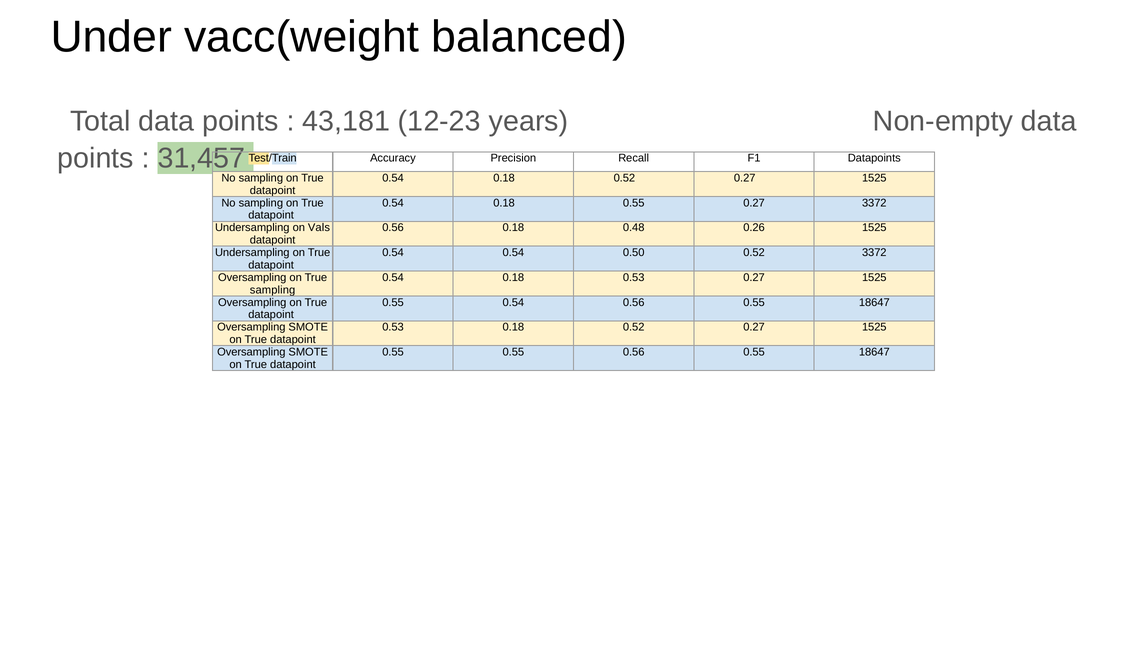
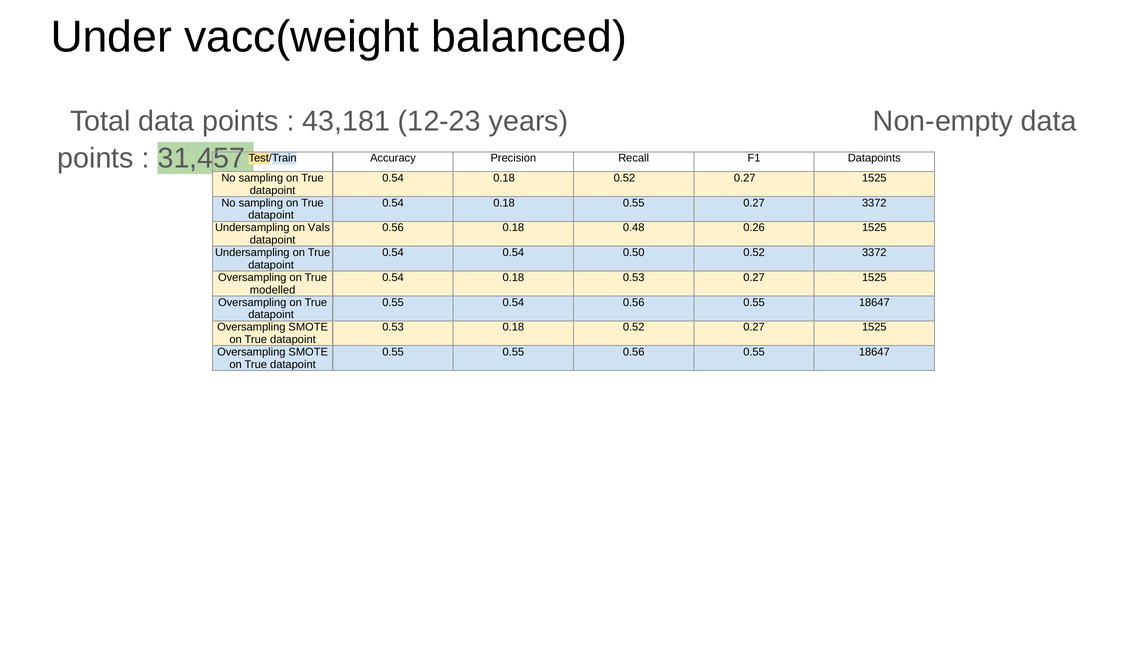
sampling: sampling -> modelled (273, 290)
